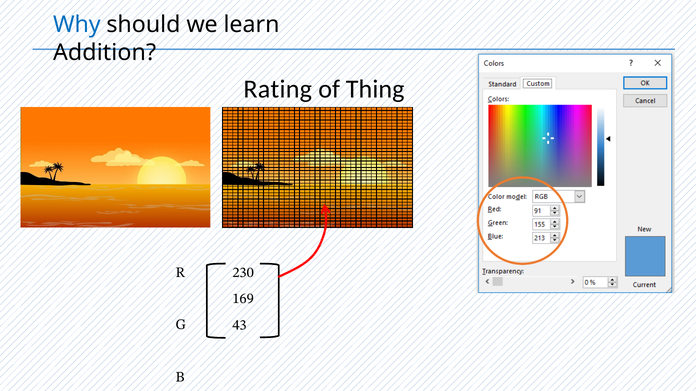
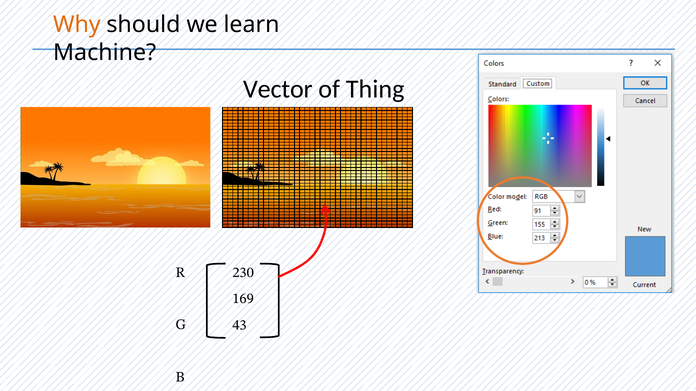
Why colour: blue -> orange (77, 25)
Addition: Addition -> Machine (105, 52)
Rating: Rating -> Vector (278, 89)
